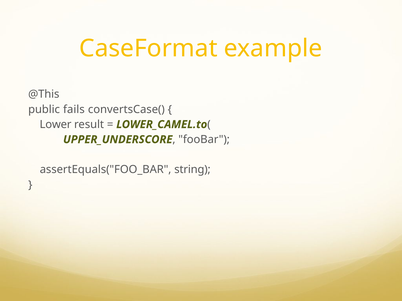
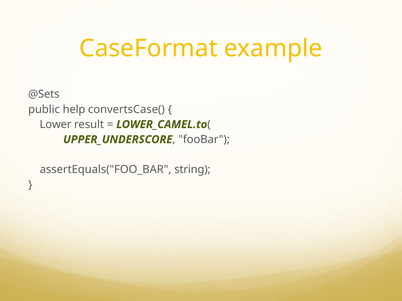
@This: @This -> @Sets (44, 94)
fails: fails -> help (74, 110)
